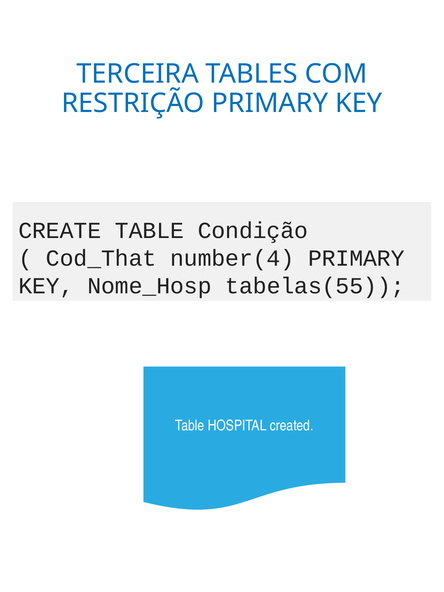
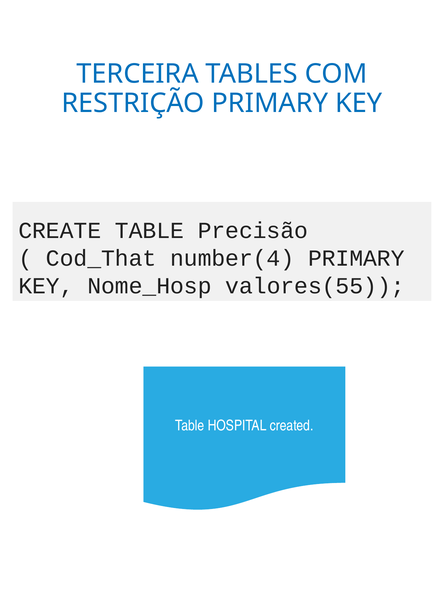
Condição: Condição -> Precisão (253, 230)
tabelas(55: tabelas(55 -> valores(55 (315, 286)
